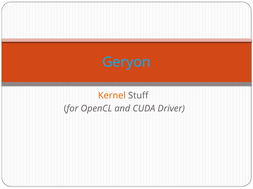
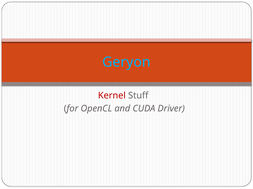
Kernel colour: orange -> red (112, 96)
